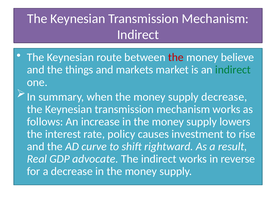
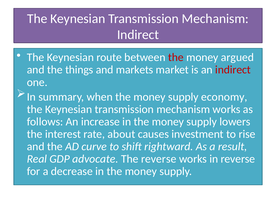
believe: believe -> argued (237, 57)
indirect colour: green -> red (233, 70)
supply decrease: decrease -> economy (224, 97)
policy: policy -> about (121, 134)
The indirect: indirect -> reverse (159, 159)
